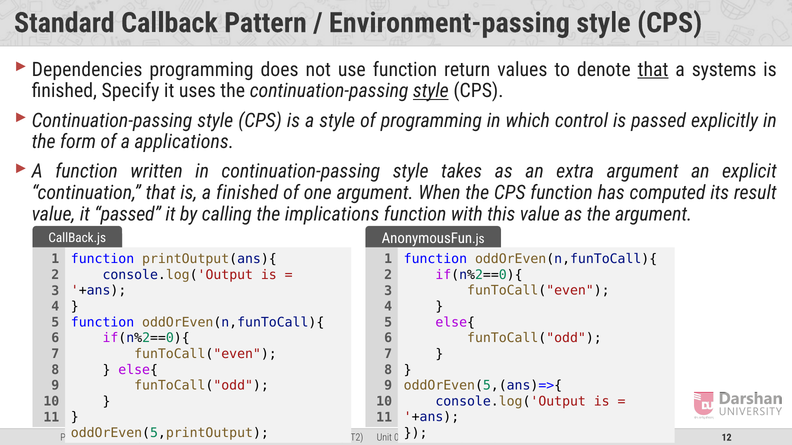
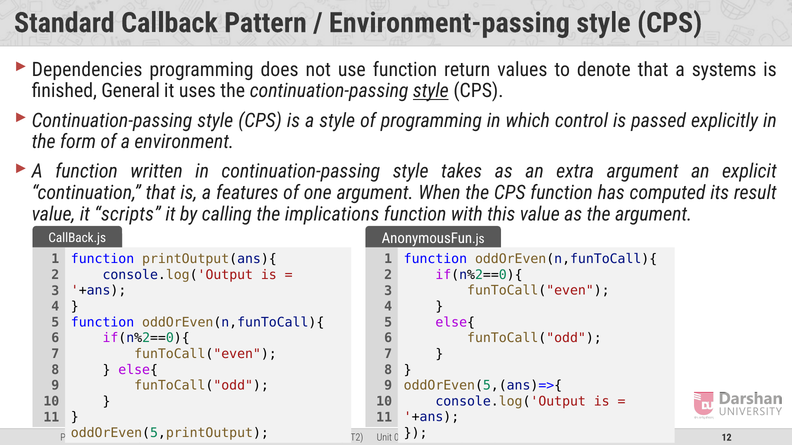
that underline: present -> none (653, 70)
Specify: Specify -> General (131, 91)
applications: applications -> environment (184, 142)
a finished: finished -> features (247, 193)
it passed: passed -> scripts (128, 214)
